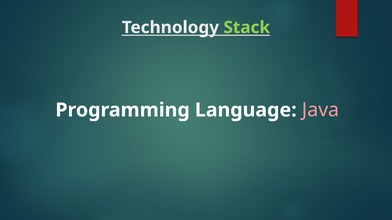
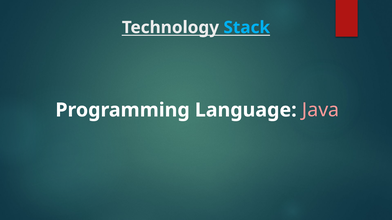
Stack colour: light green -> light blue (247, 28)
